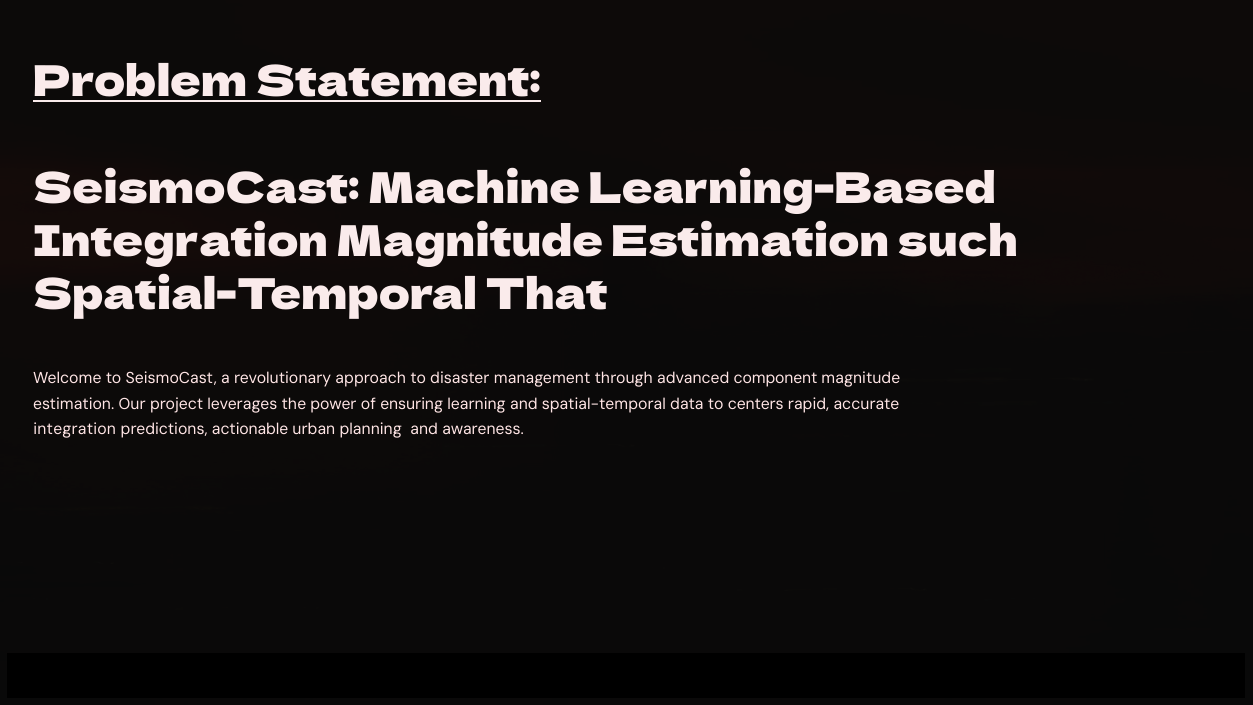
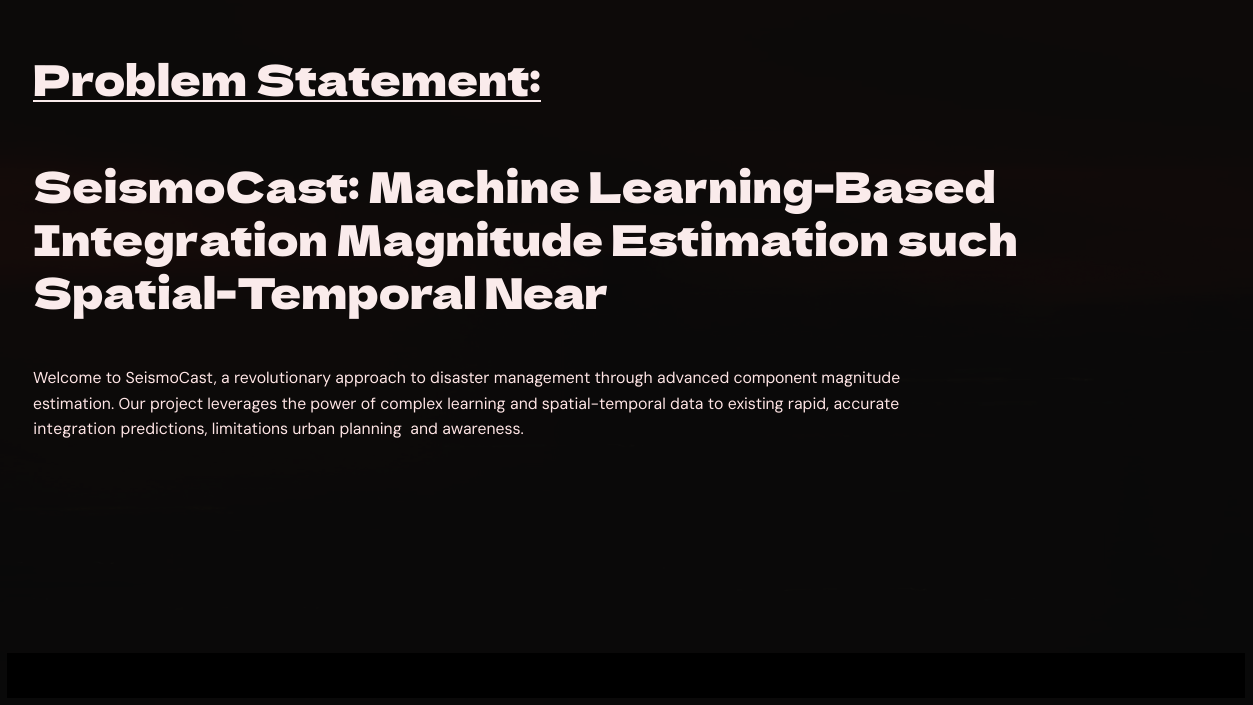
That: That -> Near (547, 296)
ensuring: ensuring -> complex (412, 404)
centers: centers -> existing (756, 404)
actionable: actionable -> limitations (250, 429)
